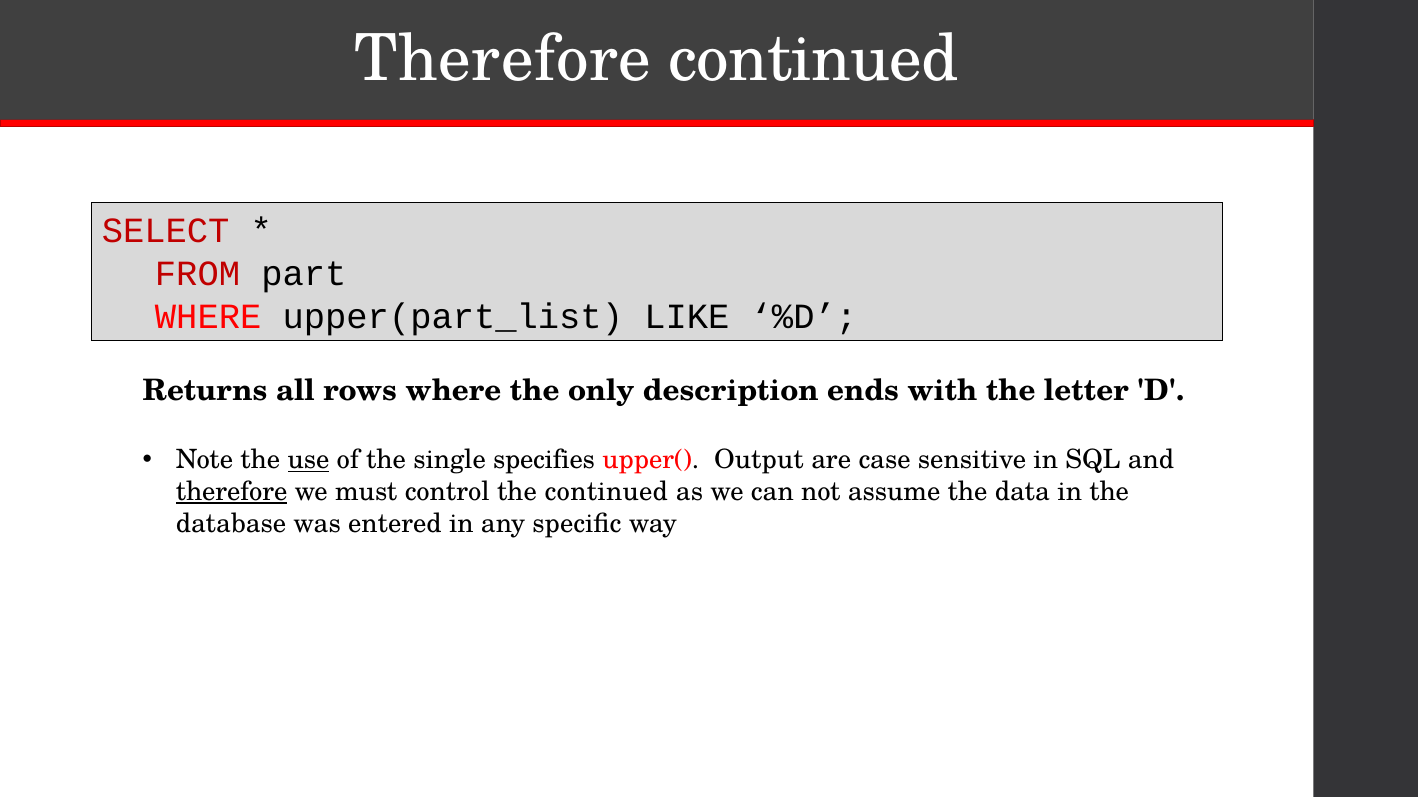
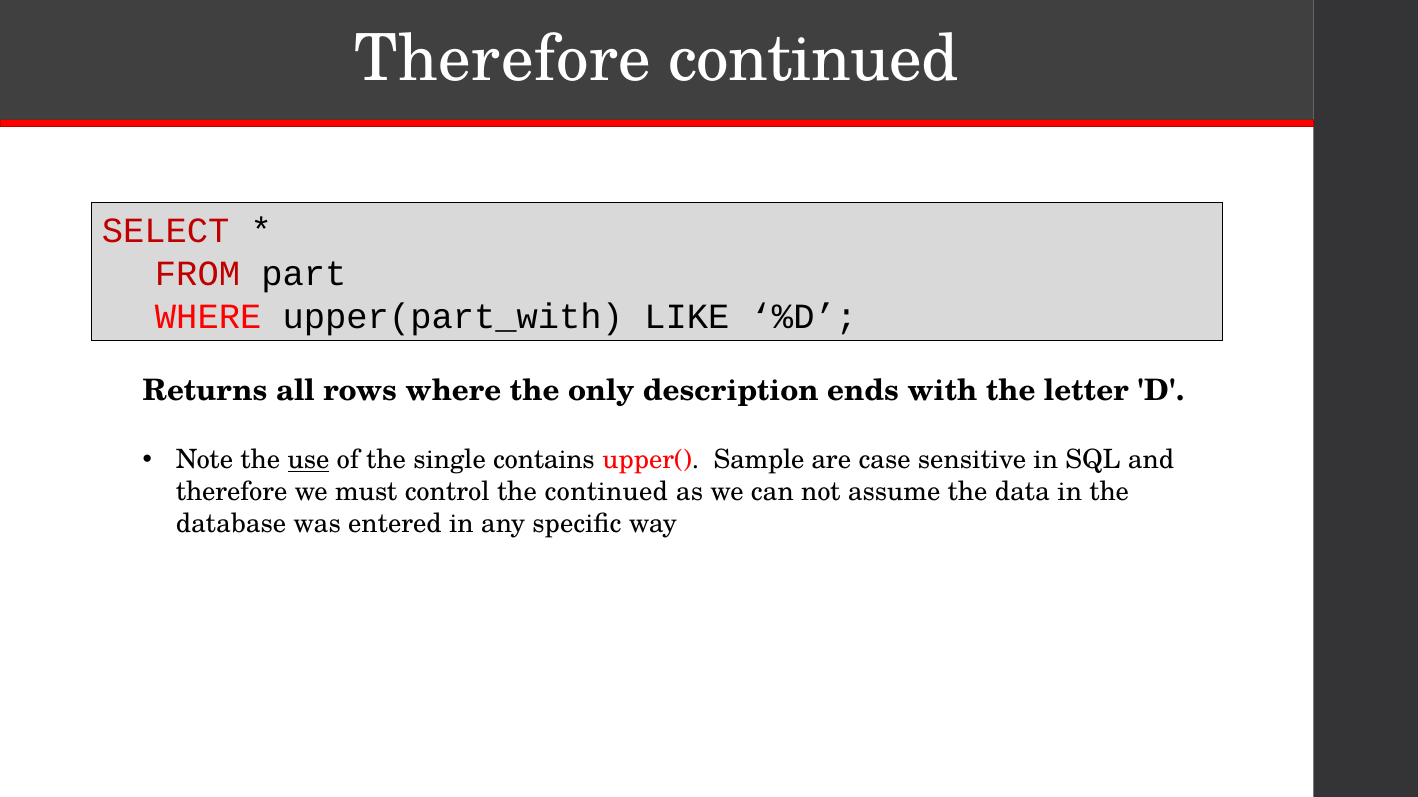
upper(part_list: upper(part_list -> upper(part_with (453, 317)
specifies: specifies -> contains (544, 460)
Output: Output -> Sample (759, 460)
therefore underline: present -> none (232, 492)
